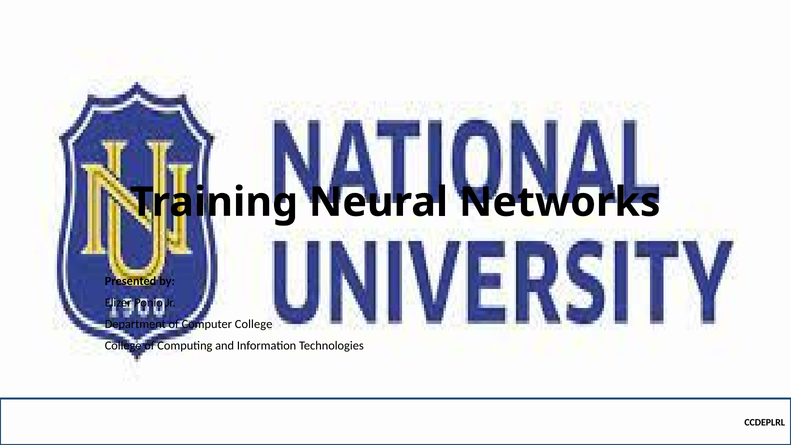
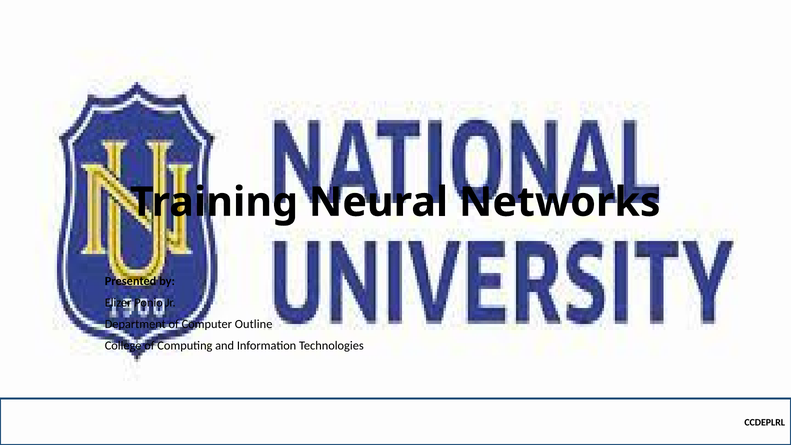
Computer College: College -> Outline (254, 324)
